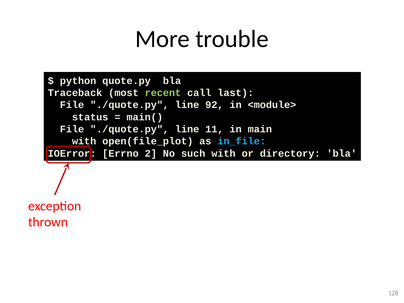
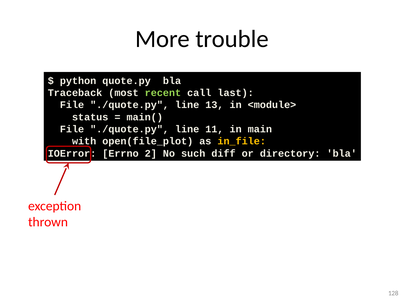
92: 92 -> 13 (214, 105)
in_file colour: light blue -> yellow (242, 141)
such with: with -> diff (224, 153)
